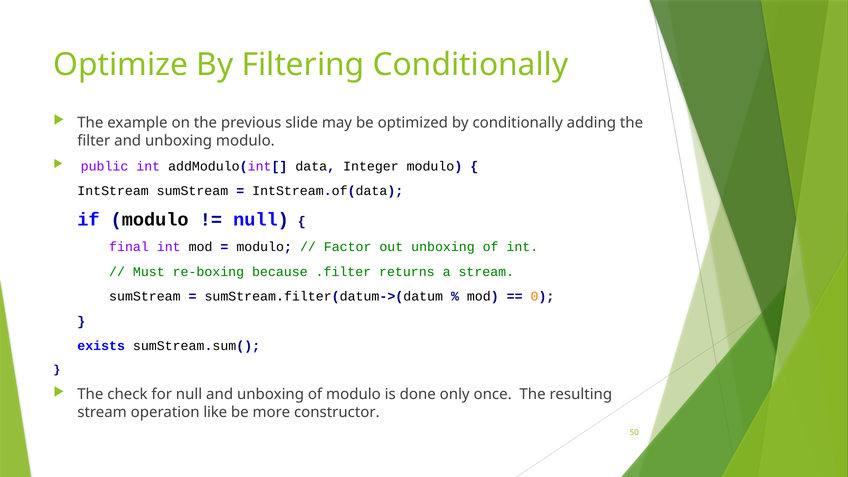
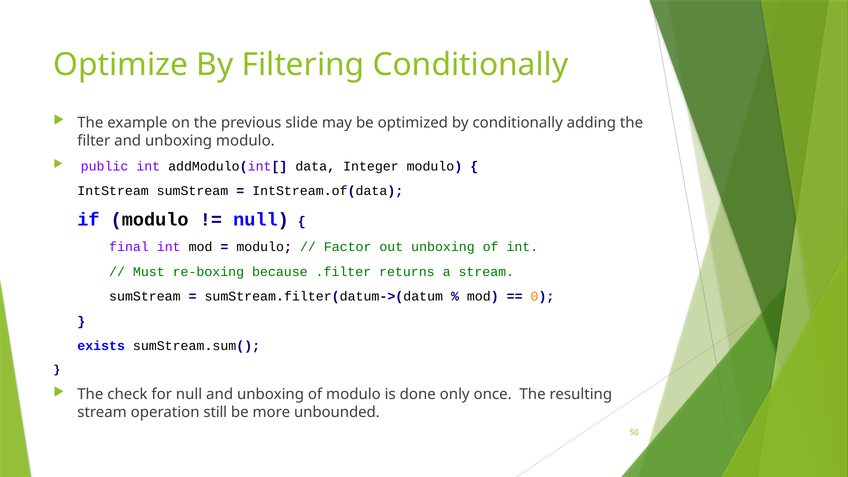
like: like -> still (215, 412)
constructor: constructor -> unbounded (337, 412)
